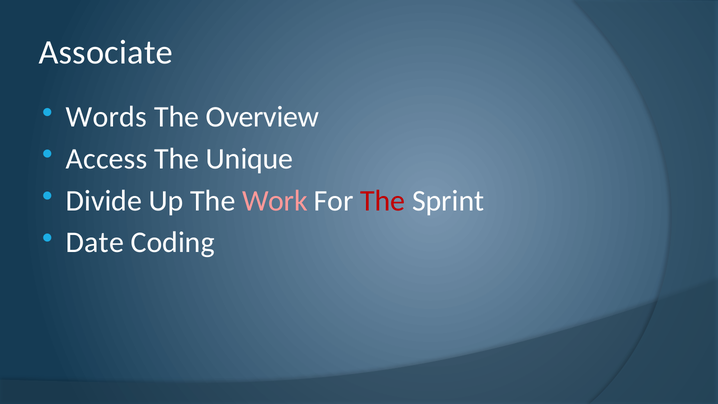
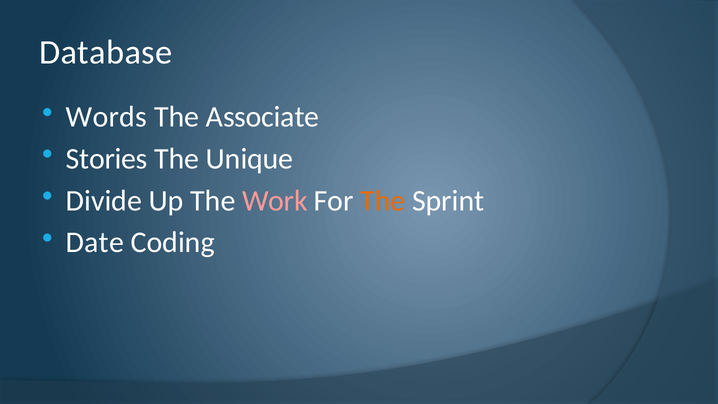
Associate: Associate -> Database (106, 52)
Overview: Overview -> Associate (263, 117)
Access: Access -> Stories (107, 159)
The colour: red -> orange (383, 201)
